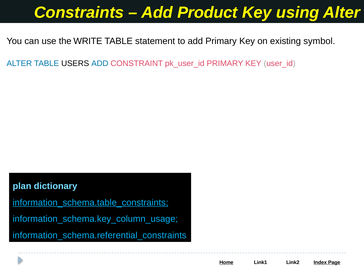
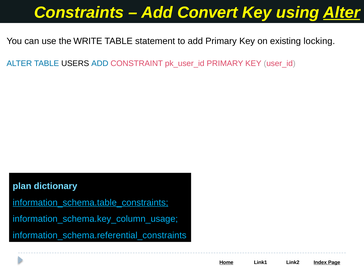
Product: Product -> Convert (207, 13)
Alter underline: none -> present (342, 13)
symbol: symbol -> locking (319, 41)
